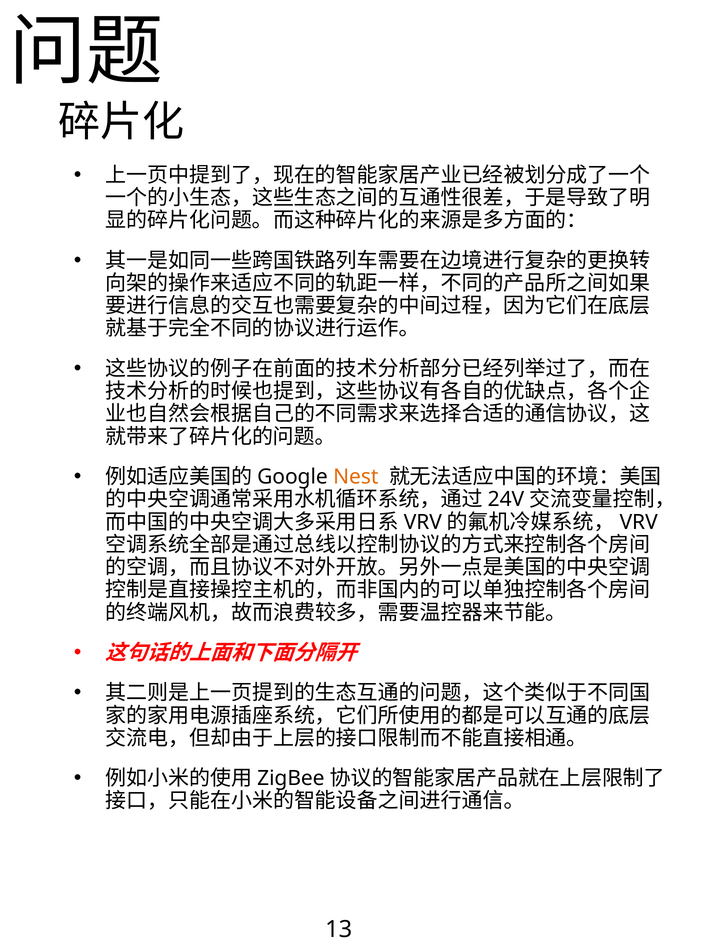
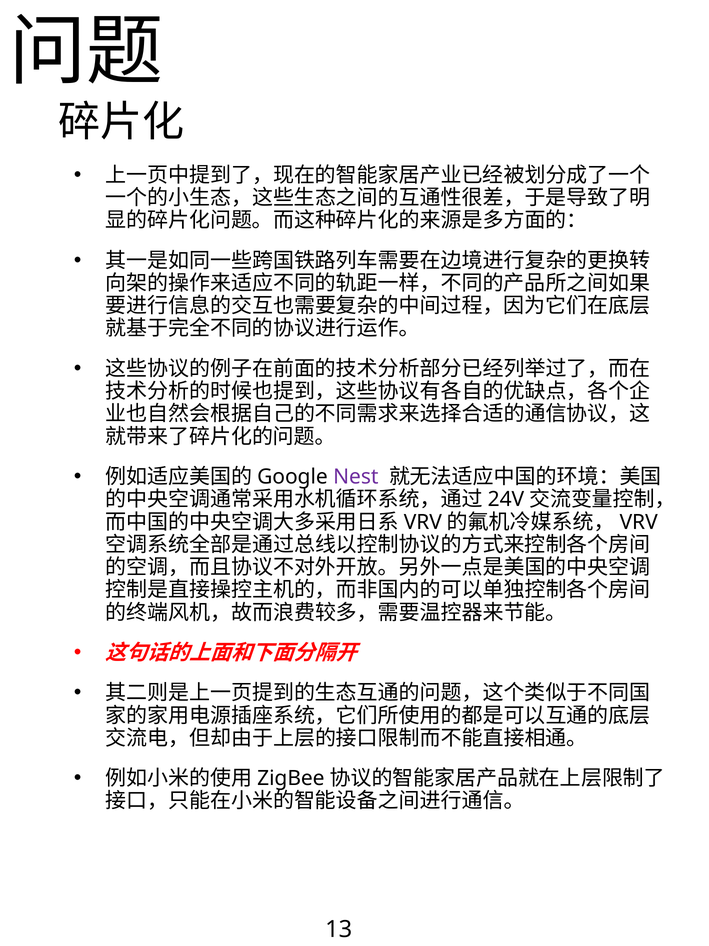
Nest colour: orange -> purple (356, 476)
